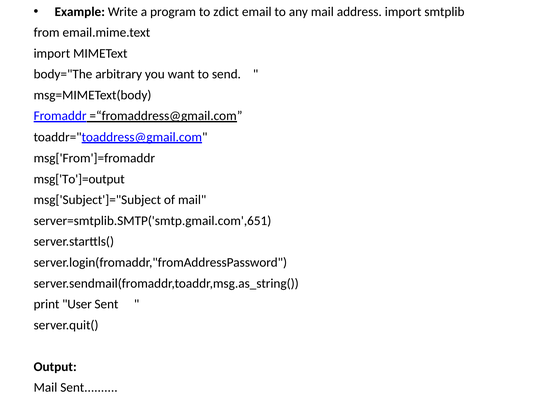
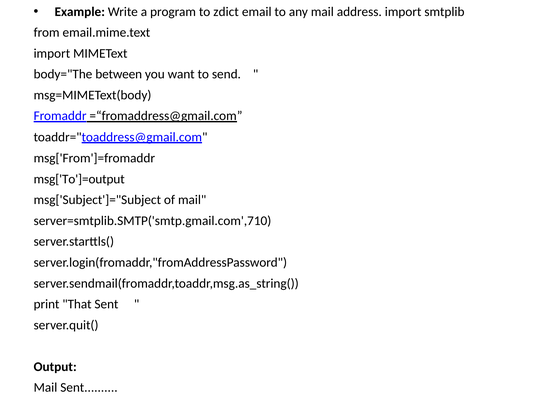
arbitrary: arbitrary -> between (119, 74)
server=smtplib.SMTP('smtp.gmail.com',651: server=smtplib.SMTP('smtp.gmail.com',651 -> server=smtplib.SMTP('smtp.gmail.com',710 (152, 221)
User: User -> That (77, 304)
